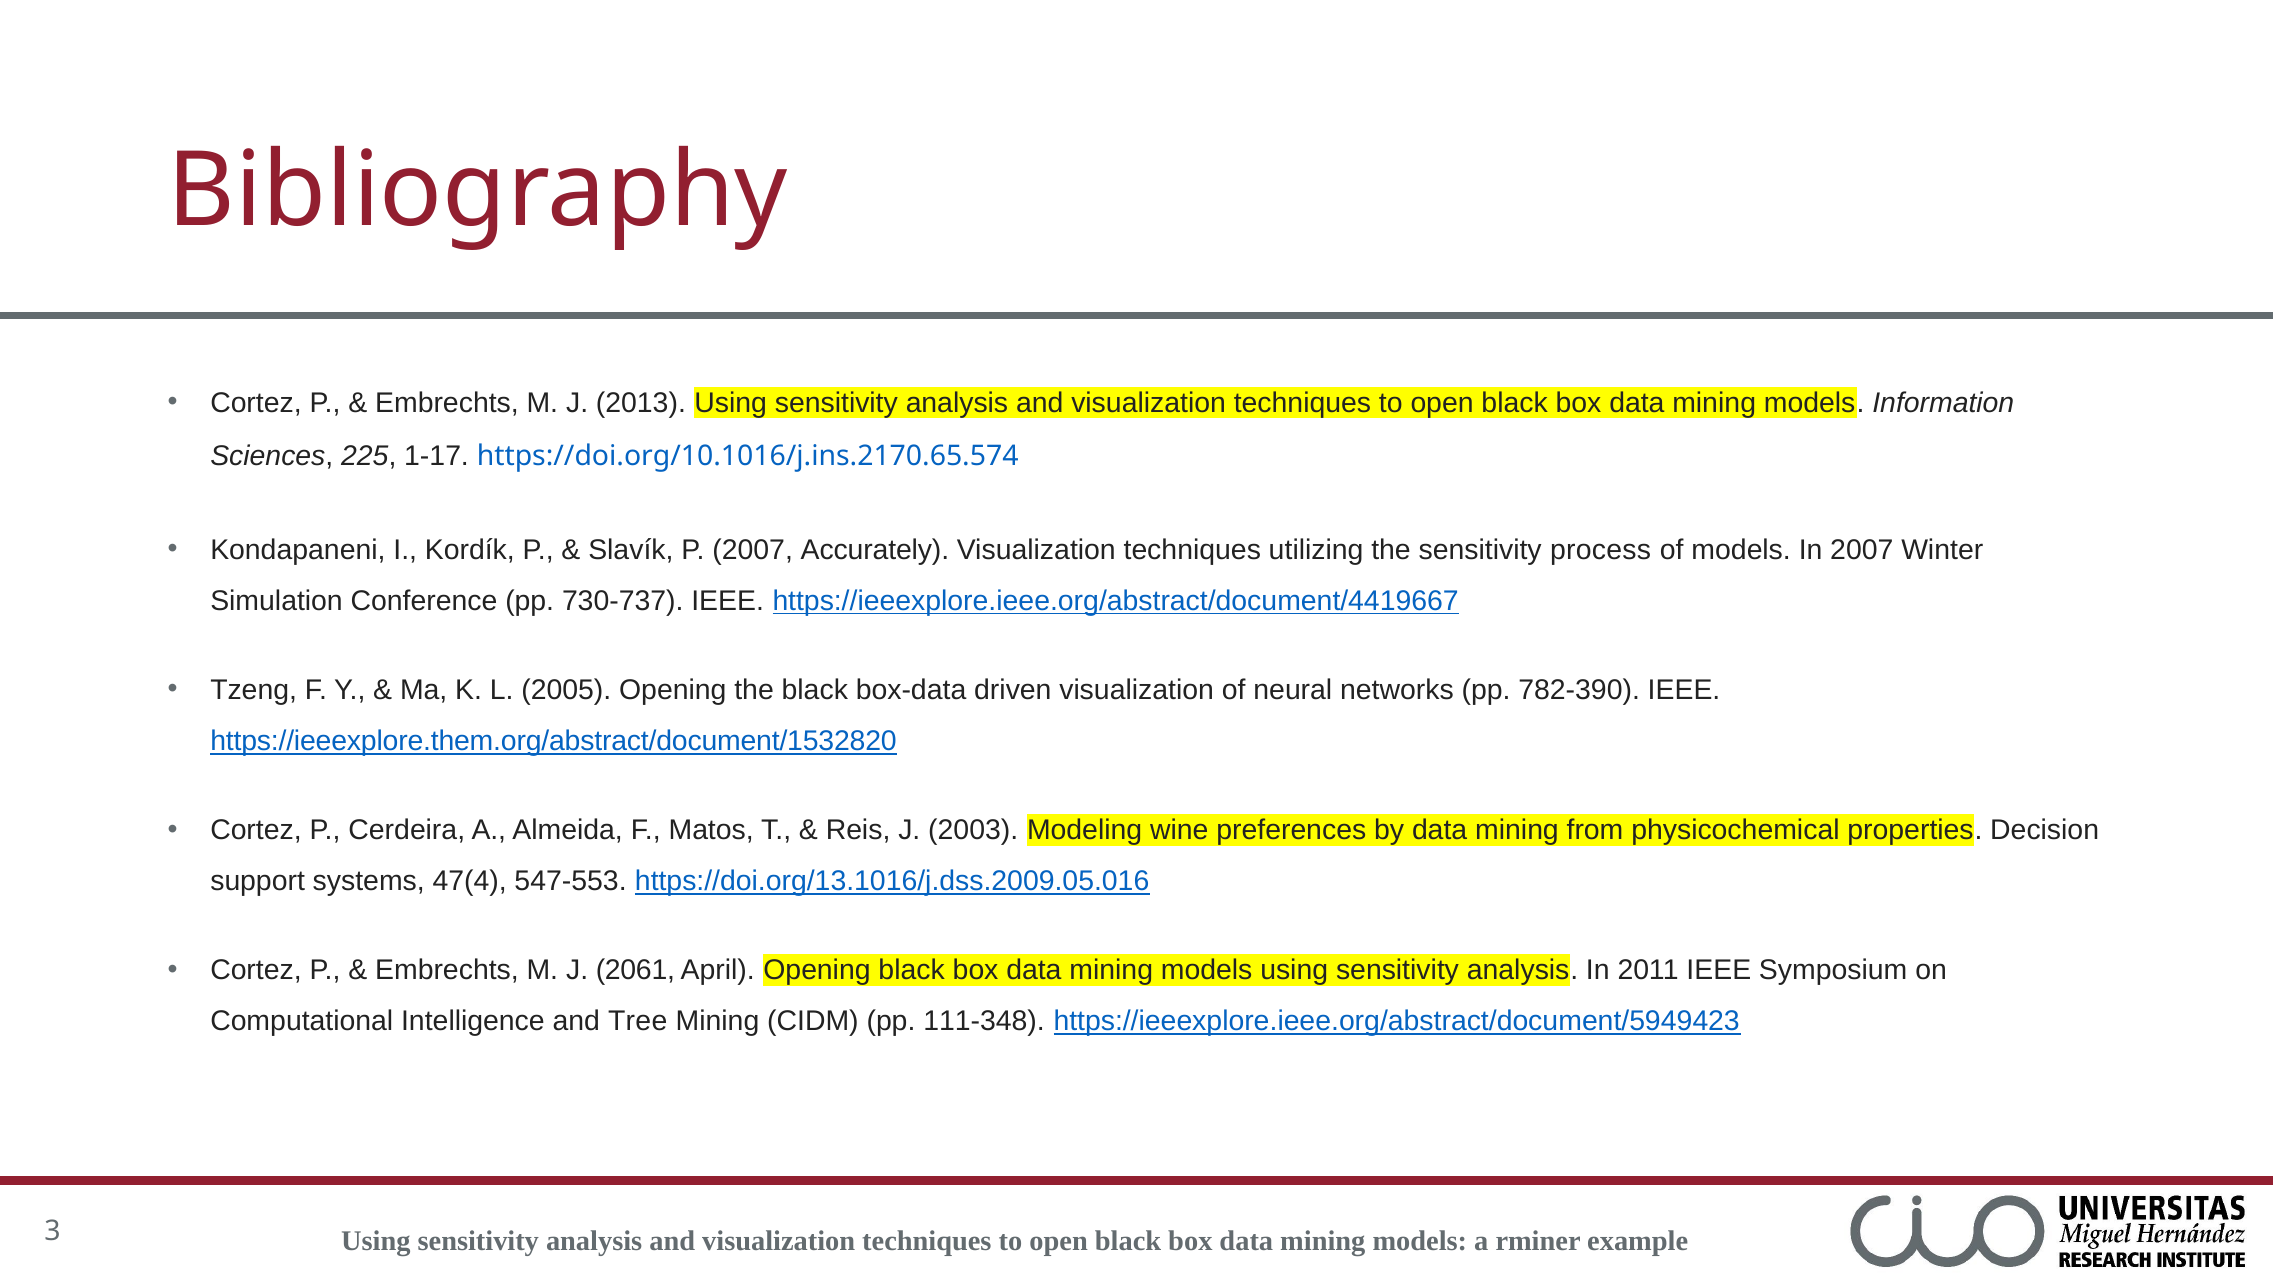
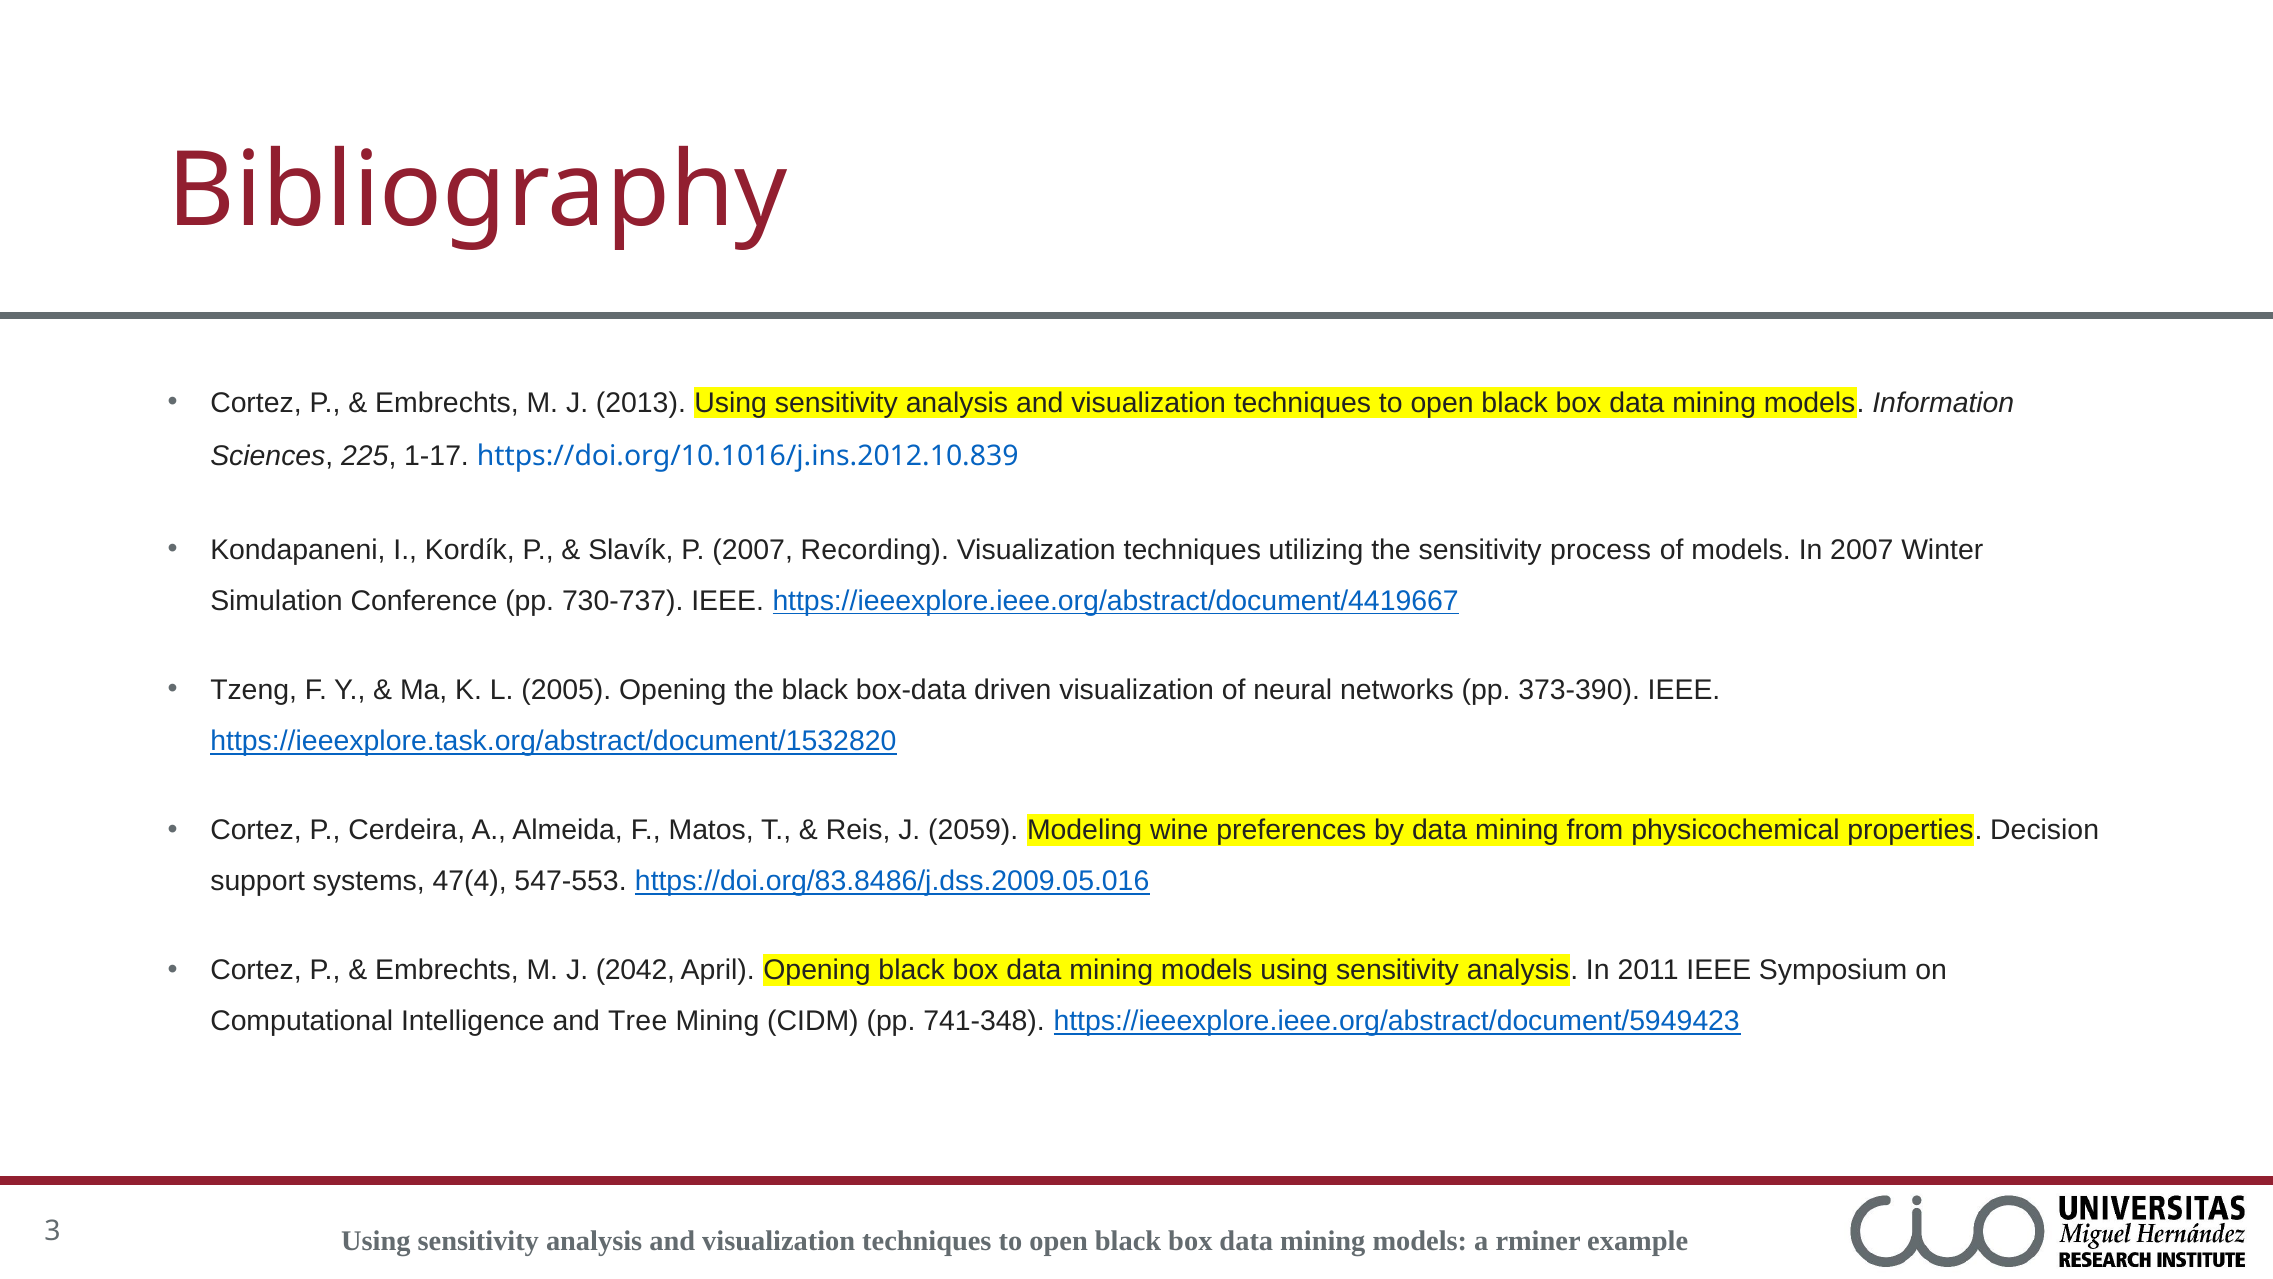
https://doi.org/10.1016/j.ins.2170.65.574: https://doi.org/10.1016/j.ins.2170.65.574 -> https://doi.org/10.1016/j.ins.2012.10.839 (748, 456)
Accurately: Accurately -> Recording (875, 550)
782-390: 782-390 -> 373-390 (1579, 690)
https://ieeexplore.them.org/abstract/document/1532820: https://ieeexplore.them.org/abstract/document/1532820 -> https://ieeexplore.task.org/abstract/document/1532820 (553, 741)
2003: 2003 -> 2059 (973, 830)
https://doi.org/13.1016/j.dss.2009.05.016: https://doi.org/13.1016/j.dss.2009.05.016 -> https://doi.org/83.8486/j.dss.2009.05.016 (892, 881)
2061: 2061 -> 2042 (635, 970)
111-348: 111-348 -> 741-348 (984, 1021)
